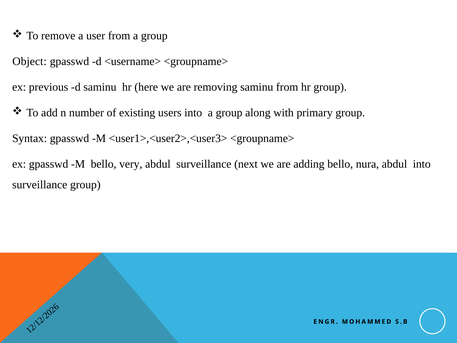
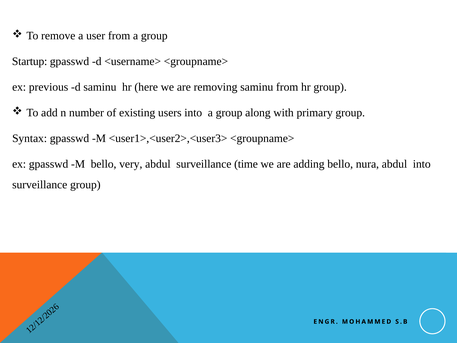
Object: Object -> Startup (30, 61)
next: next -> time (246, 164)
